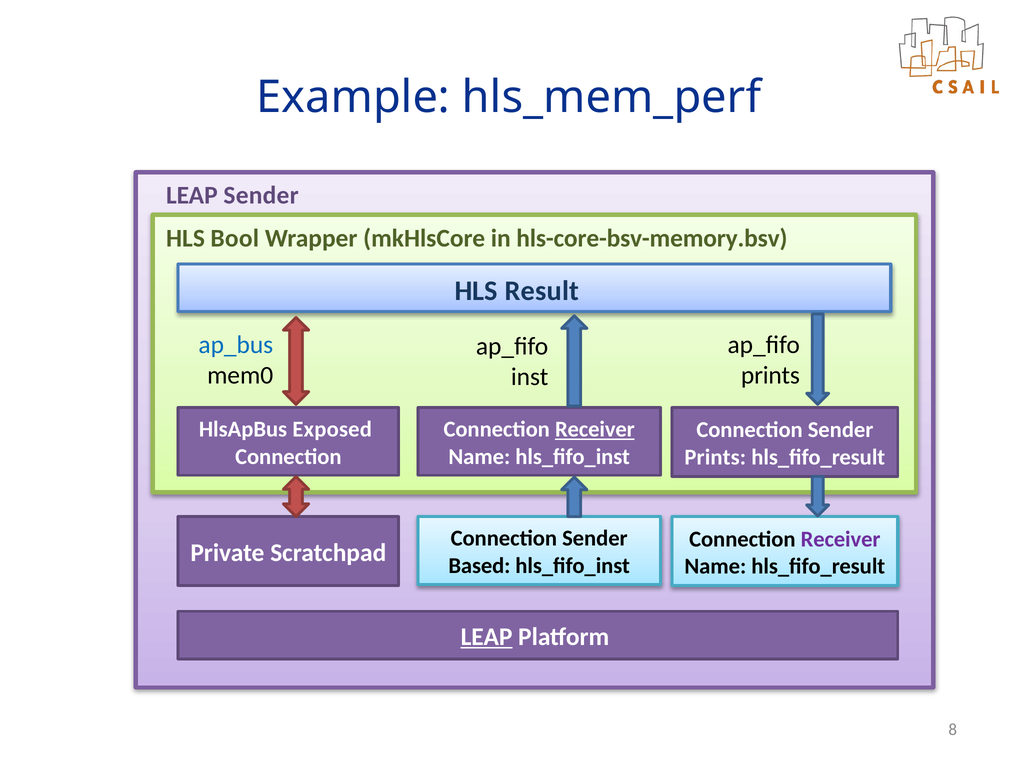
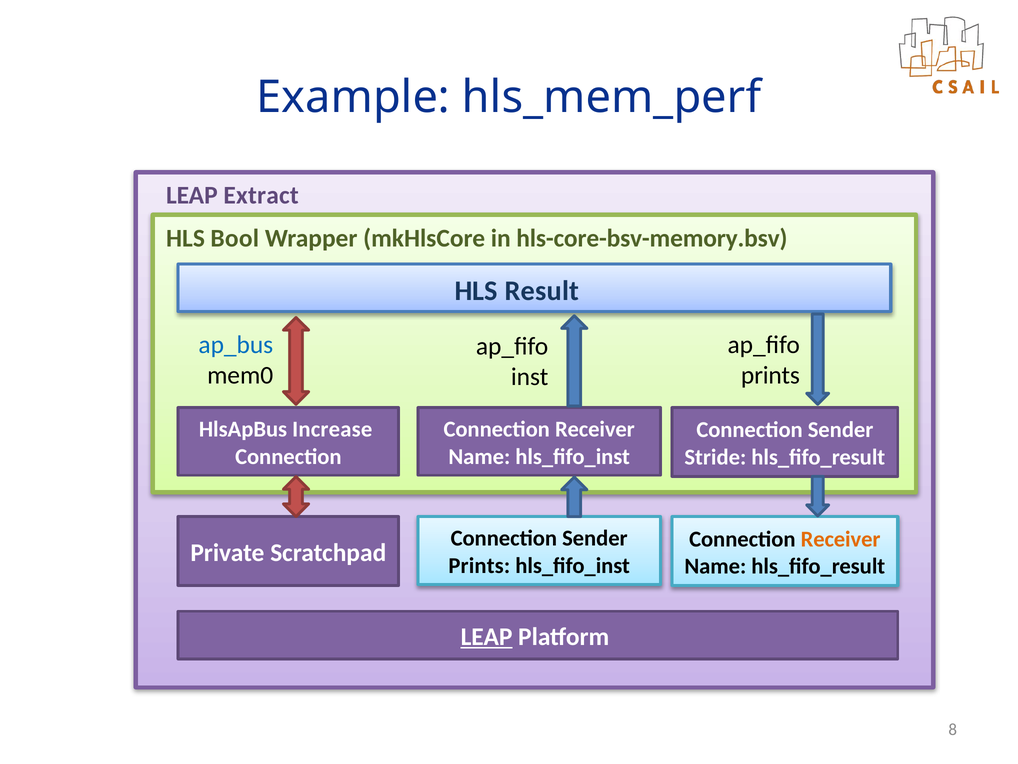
LEAP Sender: Sender -> Extract (261, 195)
Exposed: Exposed -> Increase (332, 429)
Receiver underline: present -> none (595, 429)
Prints: Prints -> Stride (715, 457)
Receiver colour: purple -> orange (841, 539)
Based: Based -> Prints (479, 565)
